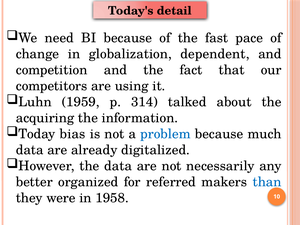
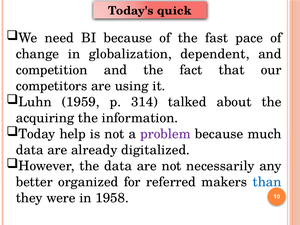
detail: detail -> quick (174, 11)
bias: bias -> help (73, 134)
problem colour: blue -> purple (165, 134)
